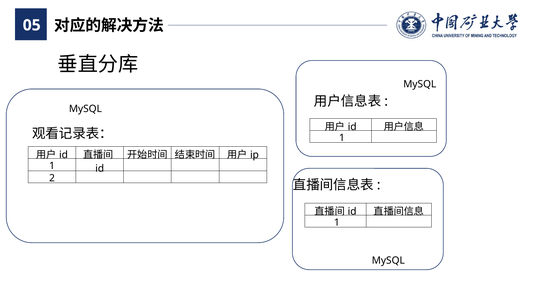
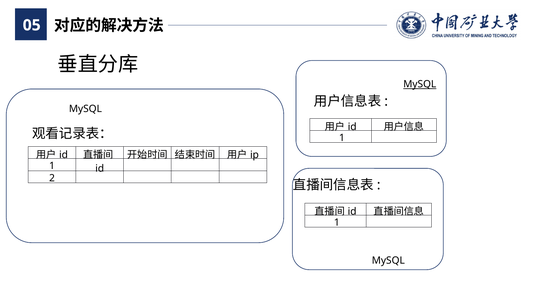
MySQL underline: none -> present (420, 84)
